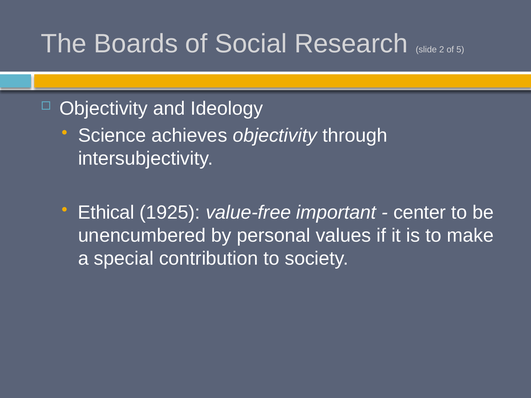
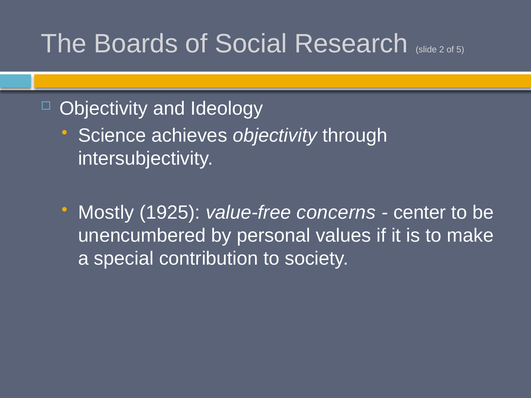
Ethical: Ethical -> Mostly (106, 213)
important: important -> concerns (336, 213)
